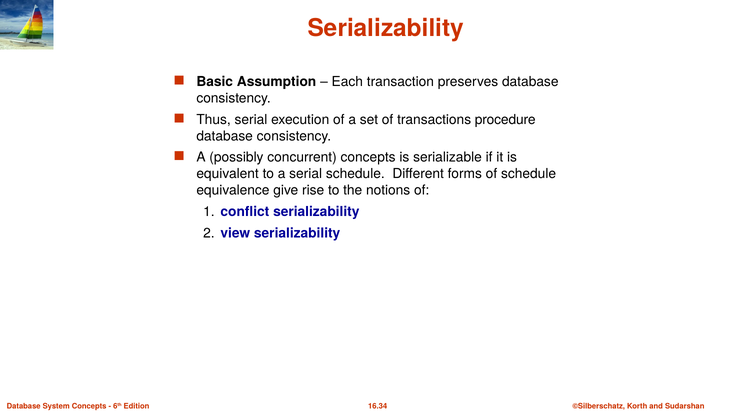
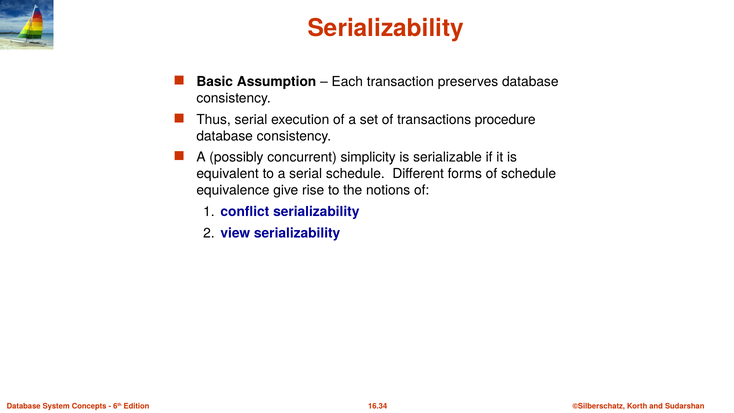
concurrent concepts: concepts -> simplicity (368, 157)
